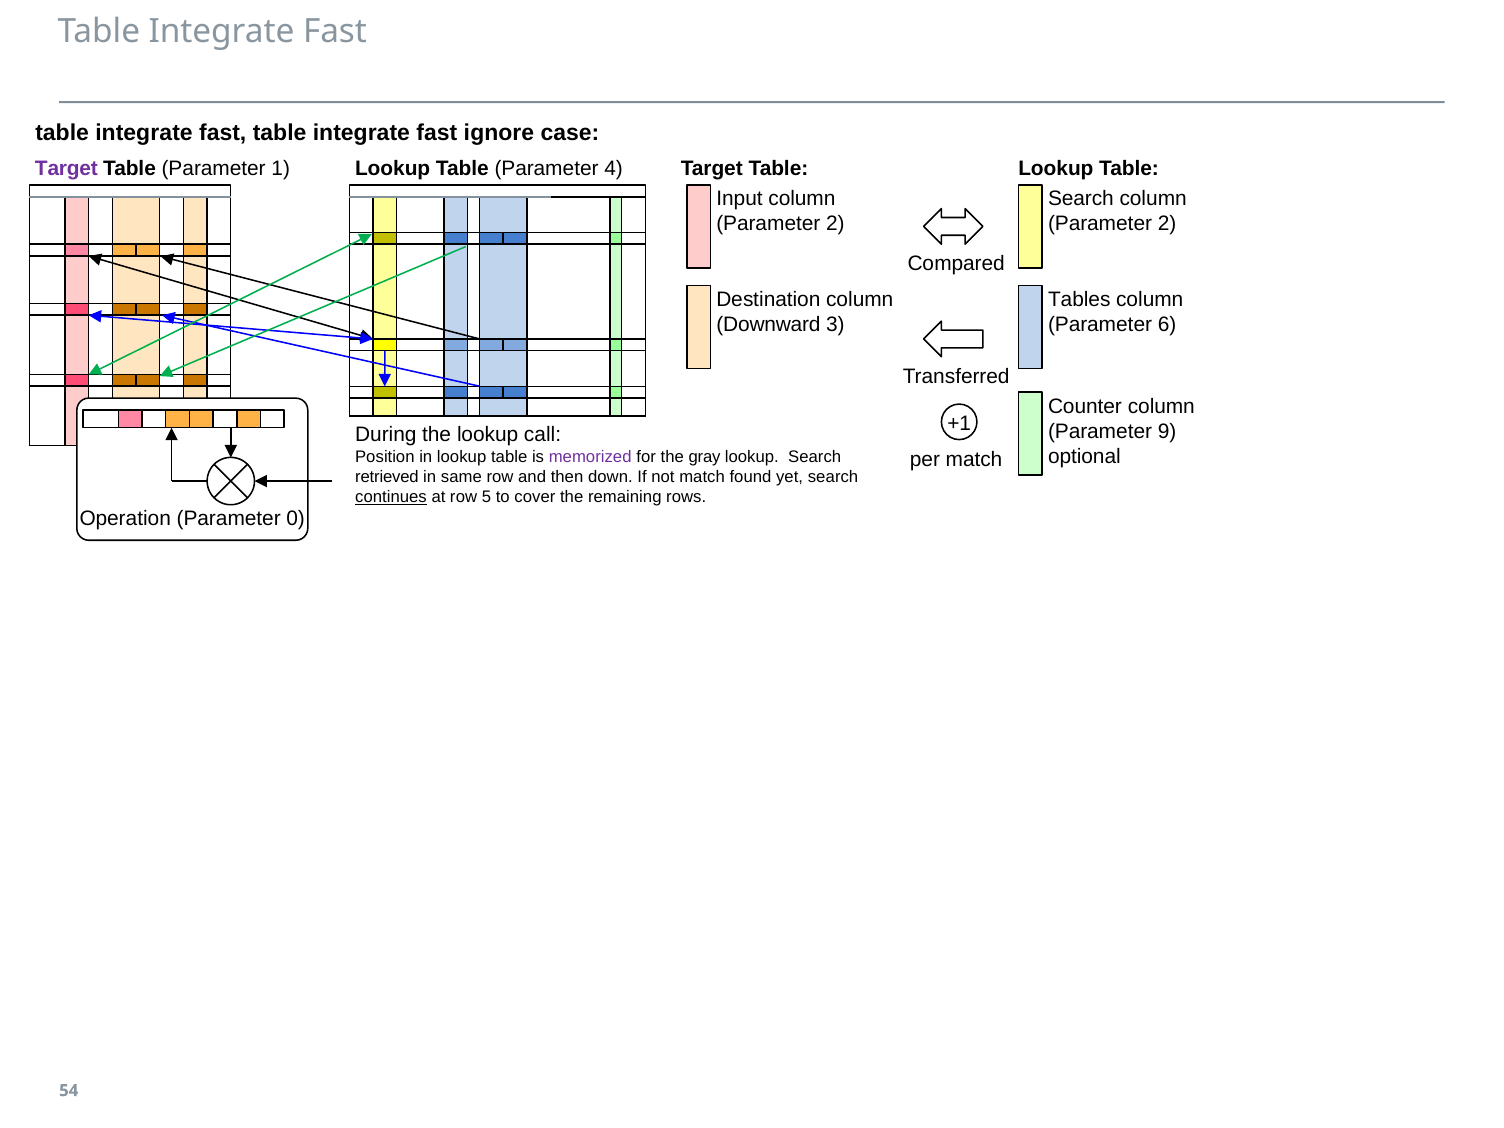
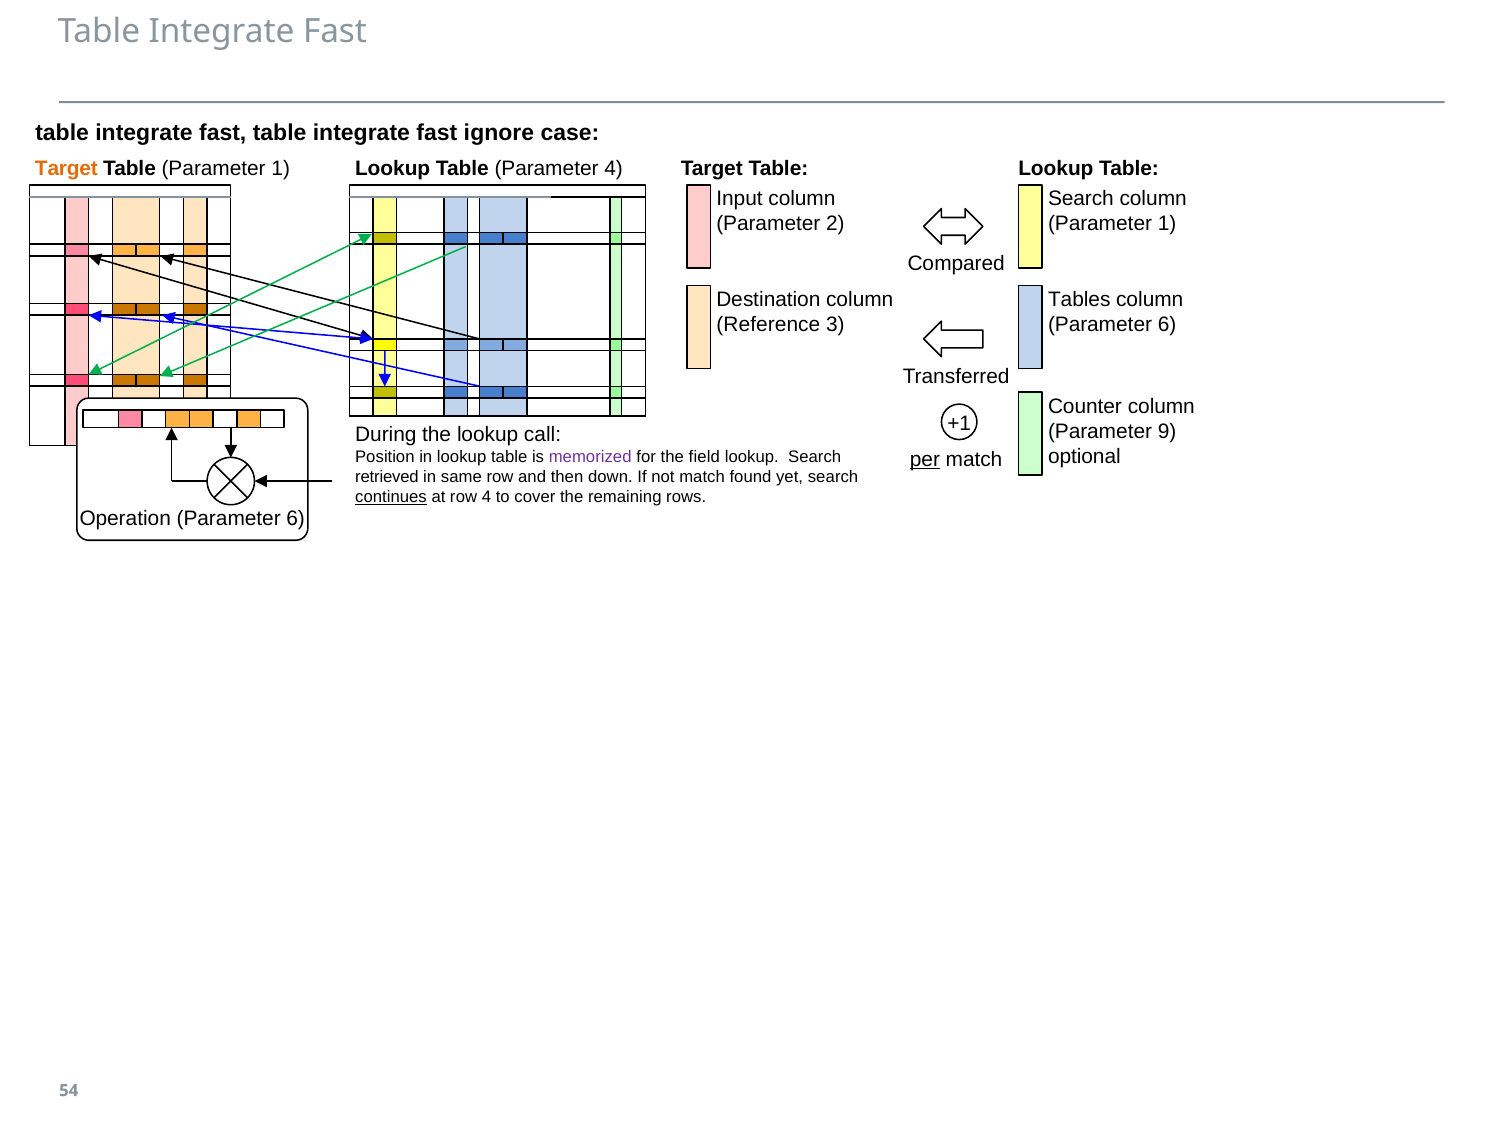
Target colour: purple -> orange (66, 169)
2: 2 -> 1 (1167, 224)
Downward: Downward -> Reference (768, 325)
gray: gray -> field (704, 457)
per underline: none -> present (925, 460)
row 5: 5 -> 4 (486, 497)
Operation Parameter 0: 0 -> 6 (296, 519)
